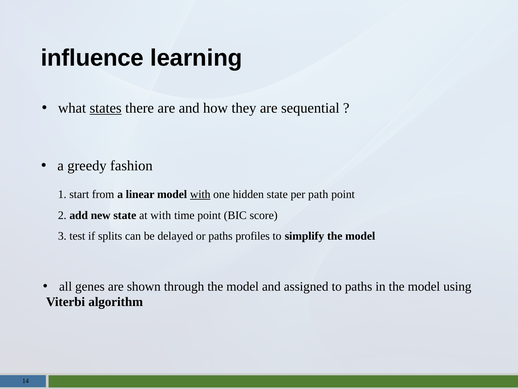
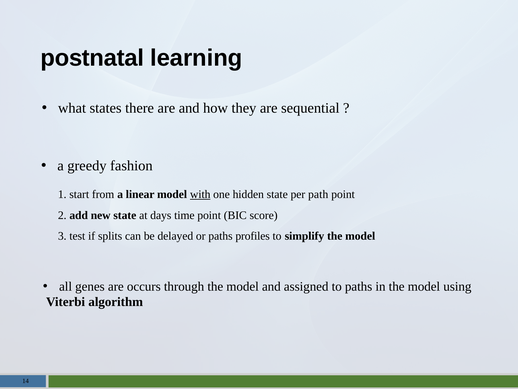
influence: influence -> postnatal (92, 58)
states underline: present -> none (106, 108)
at with: with -> days (161, 215)
shown: shown -> occurs (144, 286)
